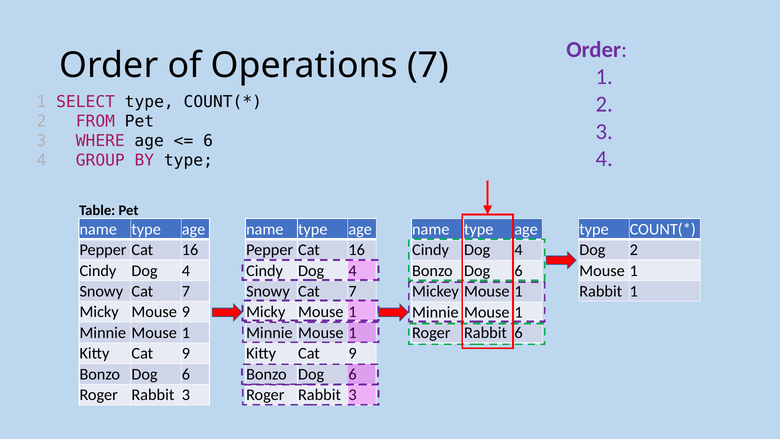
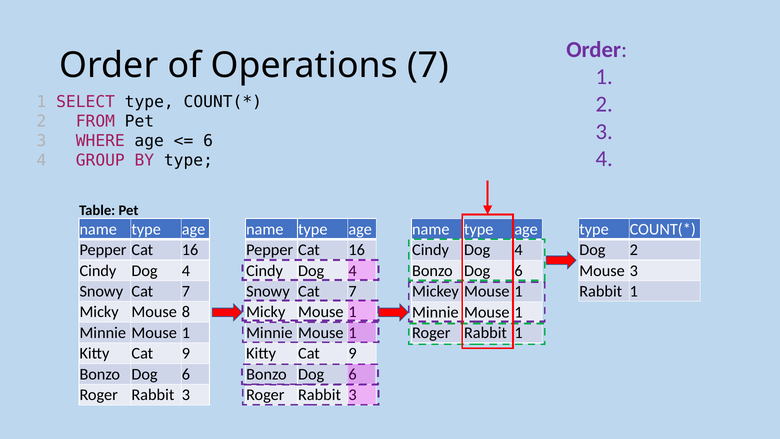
1: 1 -> 3 (634, 270)
Mouse 9: 9 -> 8 (186, 312)
Roger Rabbit 6: 6 -> 1 (519, 333)
